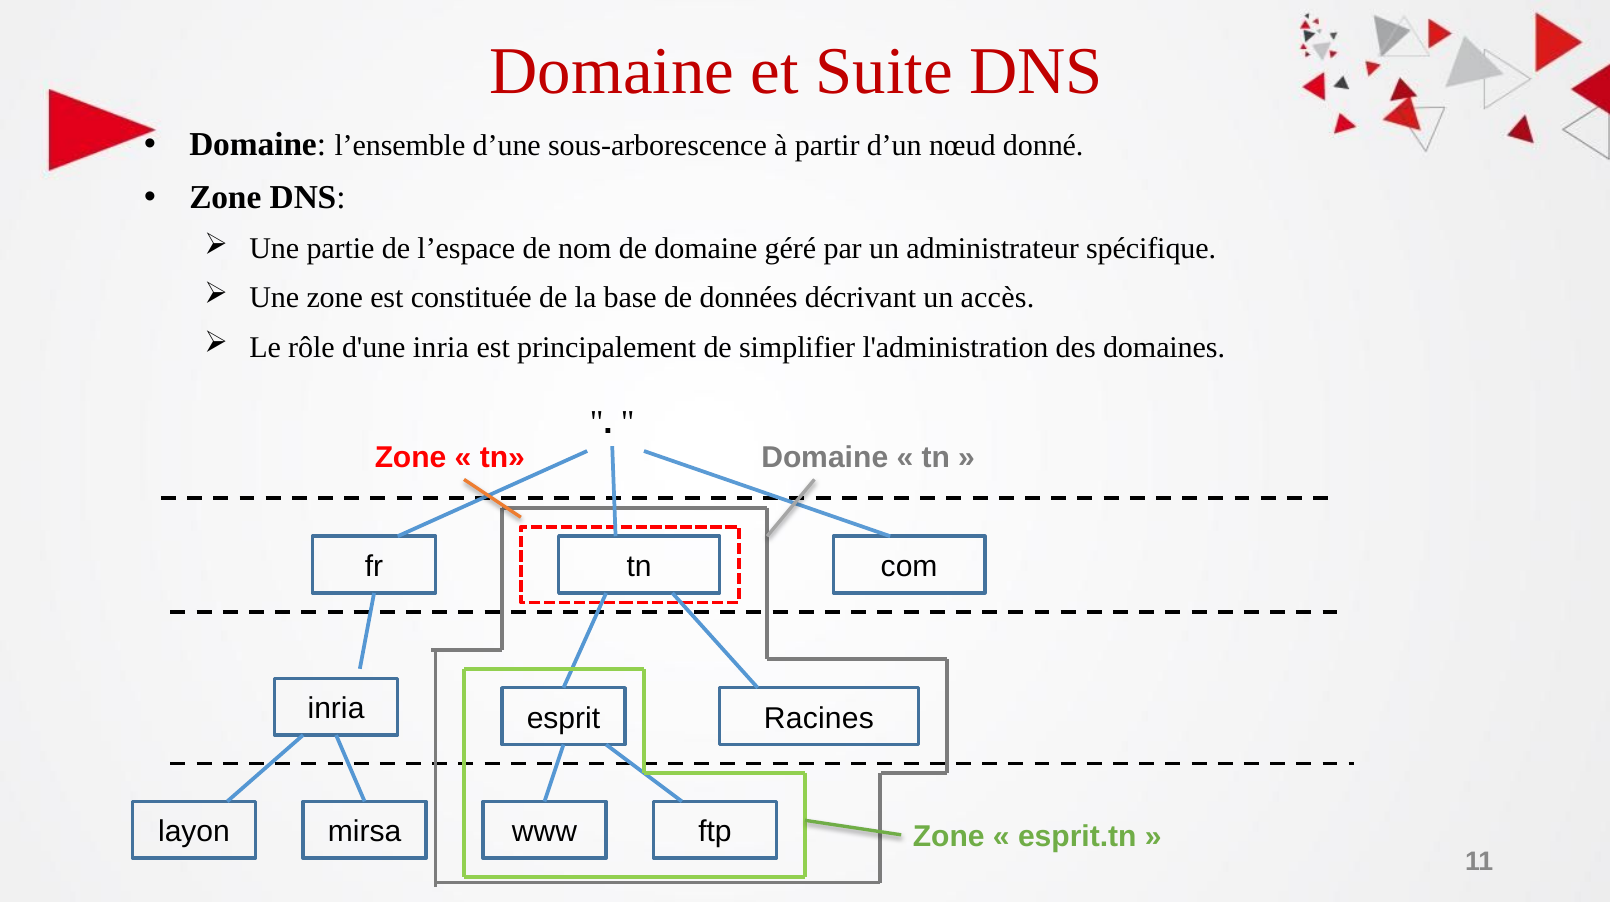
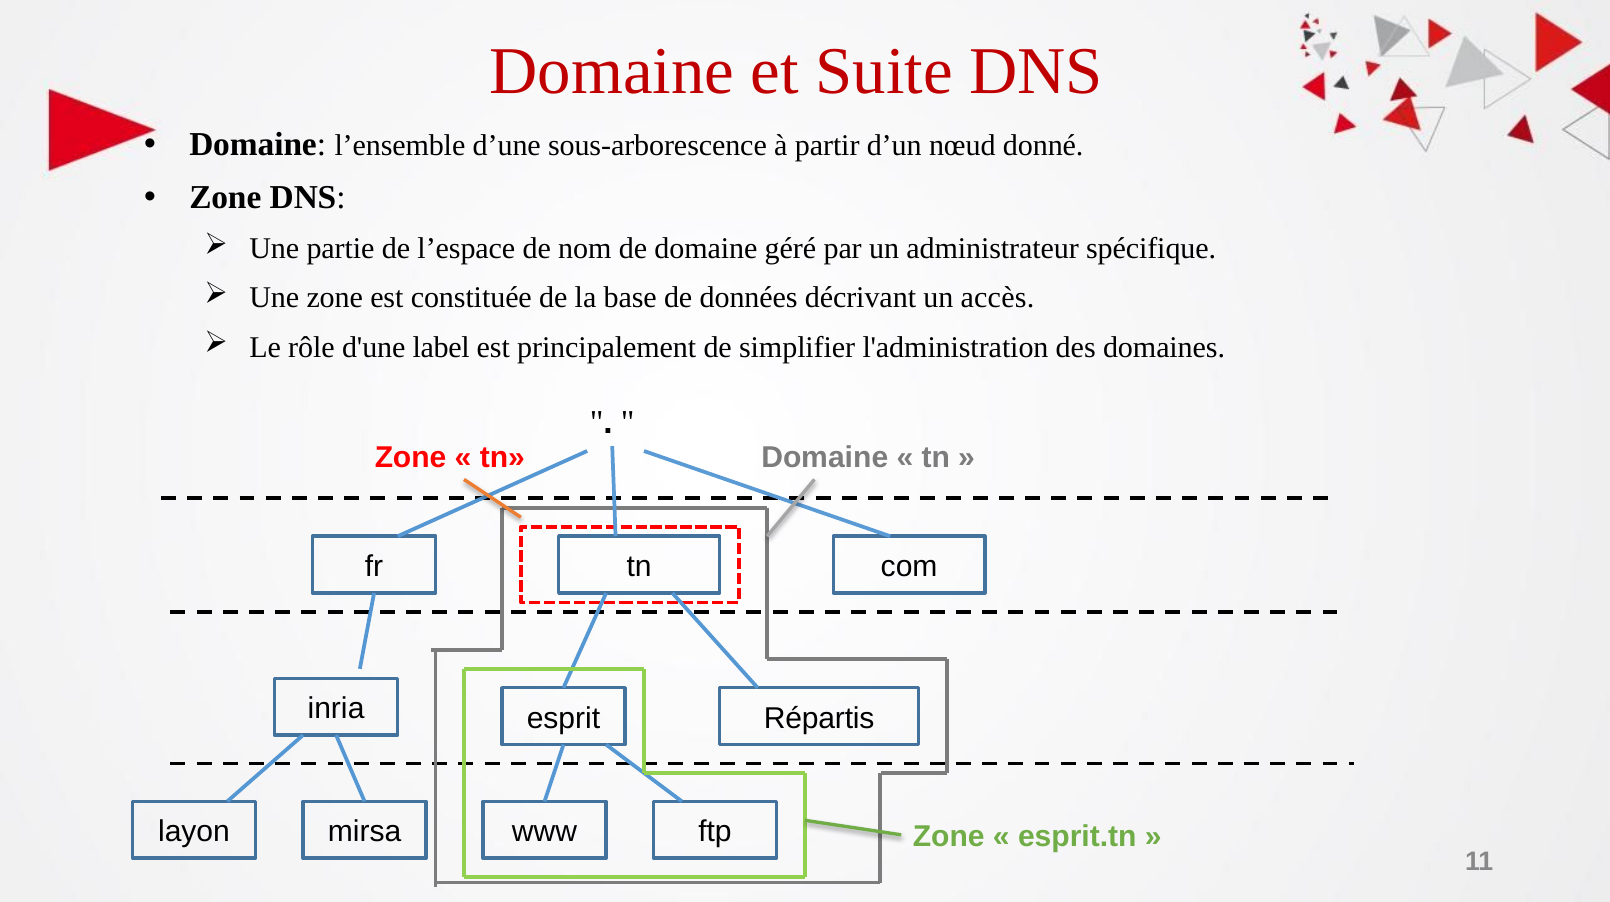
d'une inria: inria -> label (441, 347)
Racines: Racines -> Répartis (819, 718)
